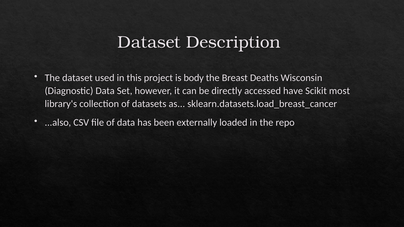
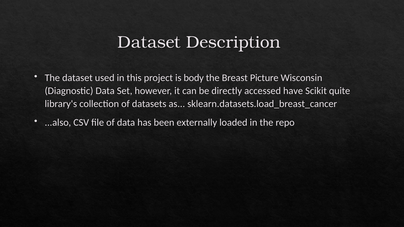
Deaths: Deaths -> Picture (264, 78)
most: most -> quite (340, 91)
